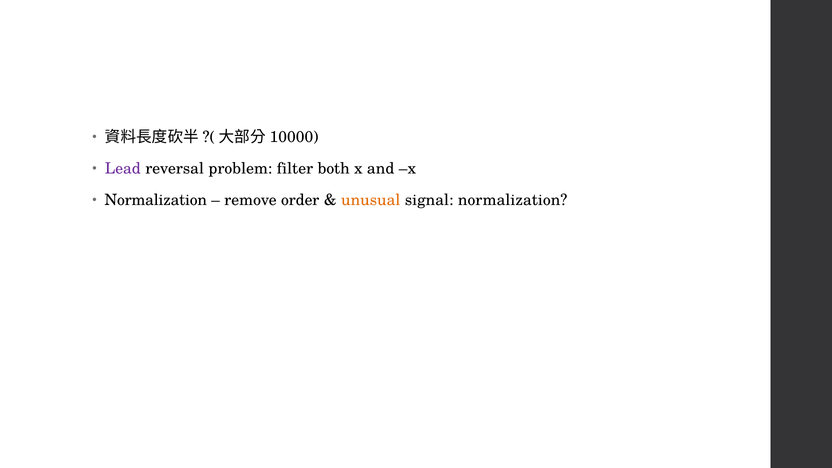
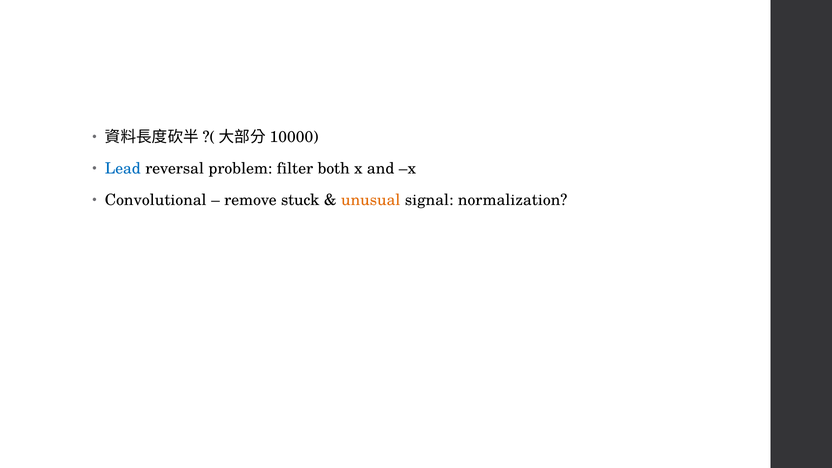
Lead colour: purple -> blue (123, 169)
Normalization: Normalization -> Convolutional (156, 200)
order: order -> stuck (300, 200)
